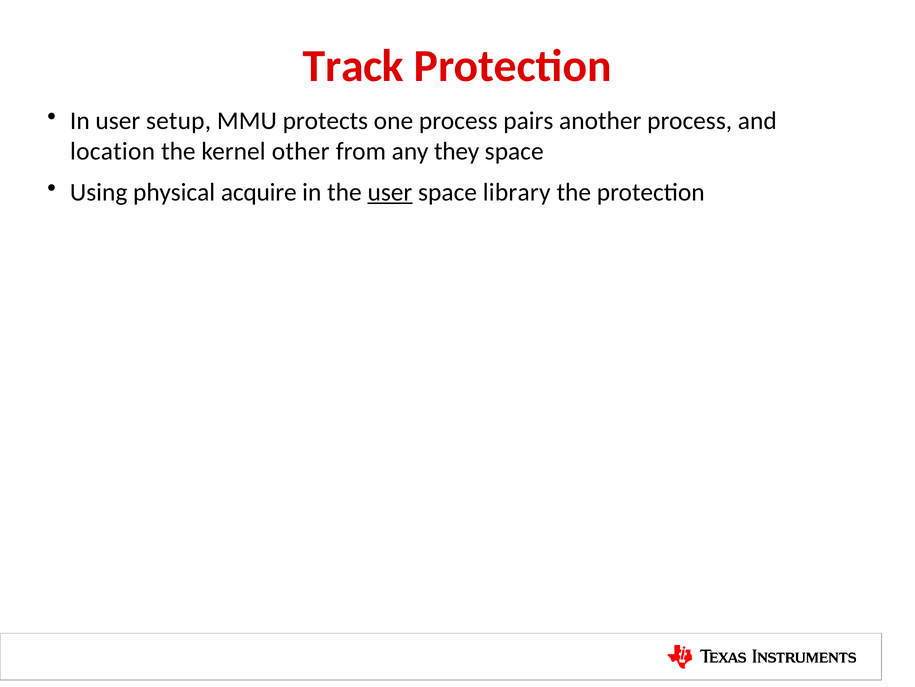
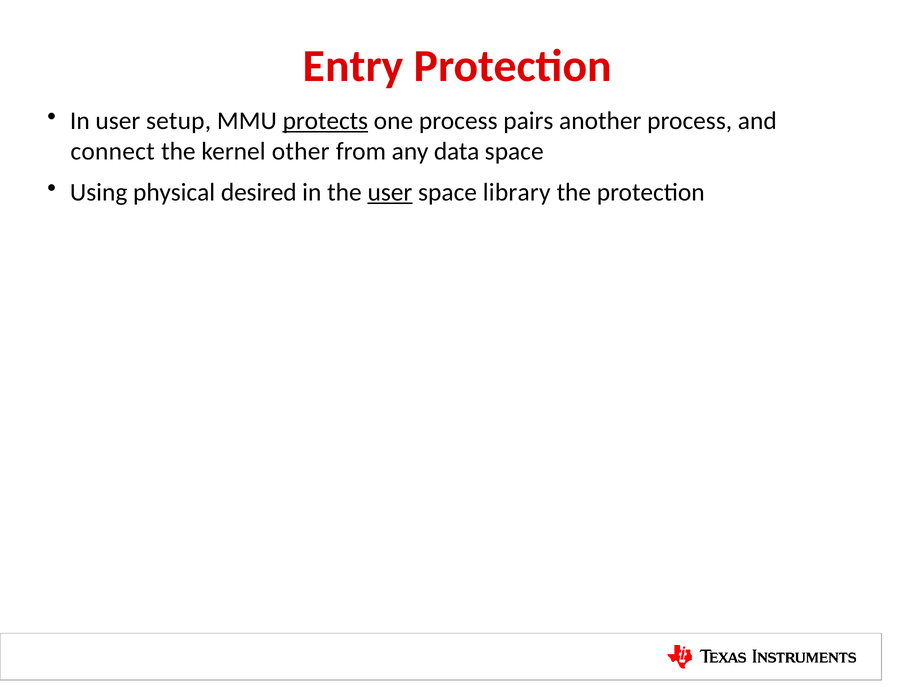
Track: Track -> Entry (353, 66)
protects underline: none -> present (325, 121)
location: location -> connect (113, 151)
they: they -> data (457, 151)
acquire: acquire -> desired (259, 192)
